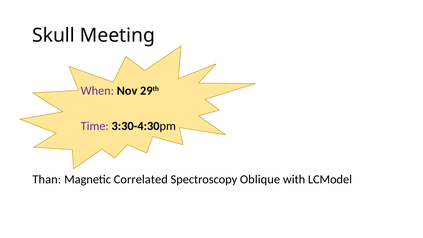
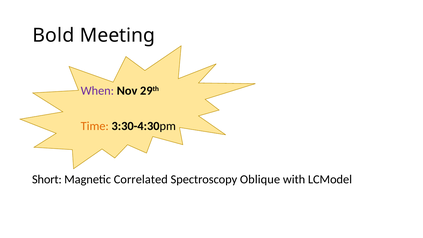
Skull: Skull -> Bold (53, 36)
Time colour: purple -> orange (95, 126)
Than: Than -> Short (47, 179)
